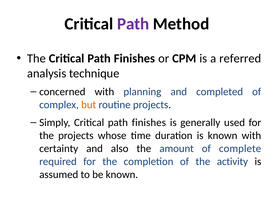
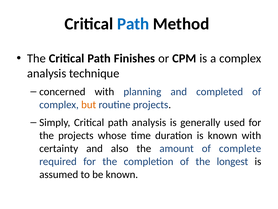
Path colour: purple -> blue (133, 24)
a referred: referred -> complex (240, 58)
Simply Critical path finishes: finishes -> analysis (149, 122)
activity: activity -> longest (232, 161)
